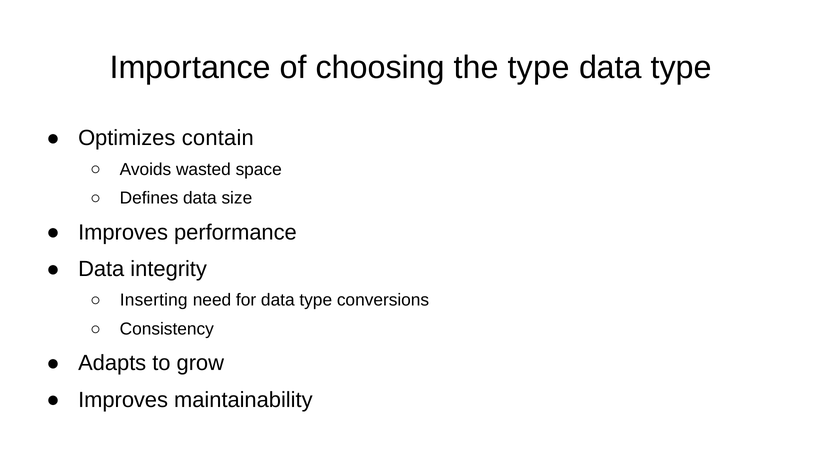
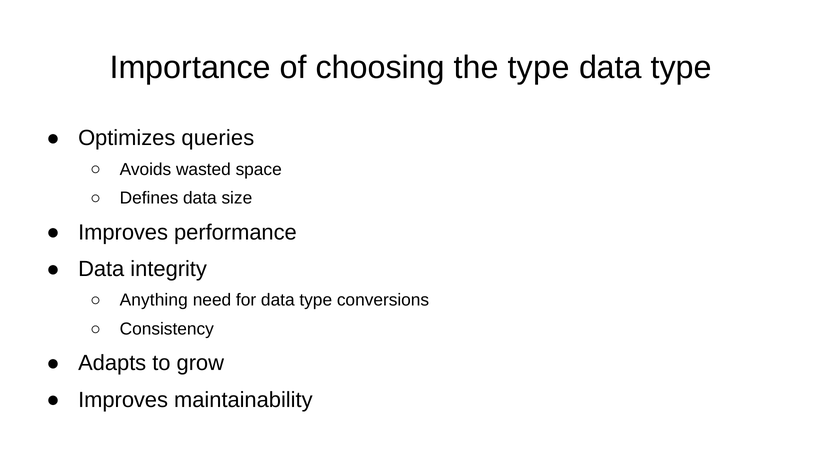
contain: contain -> queries (218, 138)
Inserting: Inserting -> Anything (154, 300)
